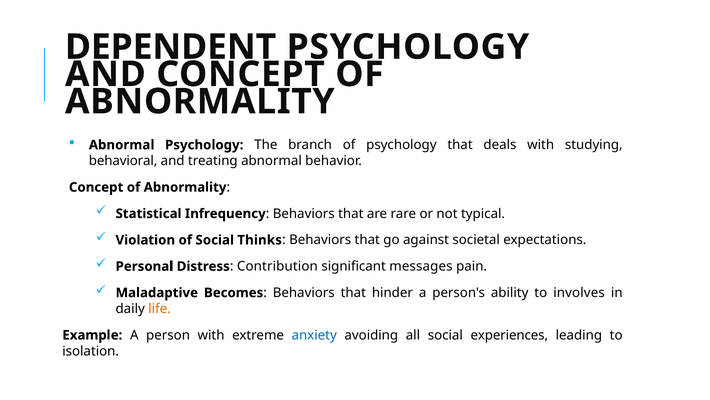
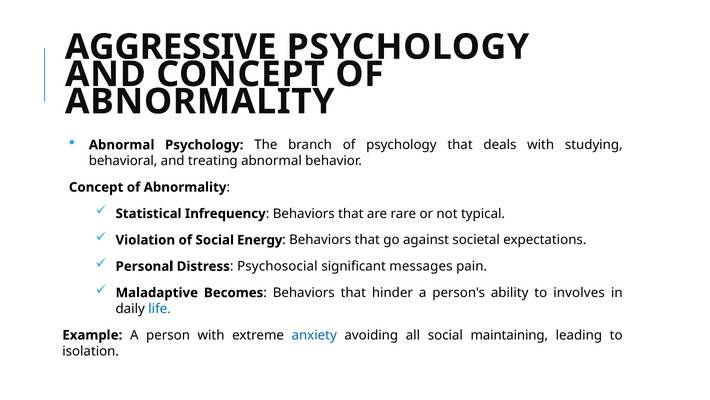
DEPENDENT: DEPENDENT -> AGGRESSIVE (171, 47)
Thinks: Thinks -> Energy (260, 240)
Contribution: Contribution -> Psychosocial (277, 266)
life colour: orange -> blue (160, 308)
experiences: experiences -> maintaining (509, 335)
